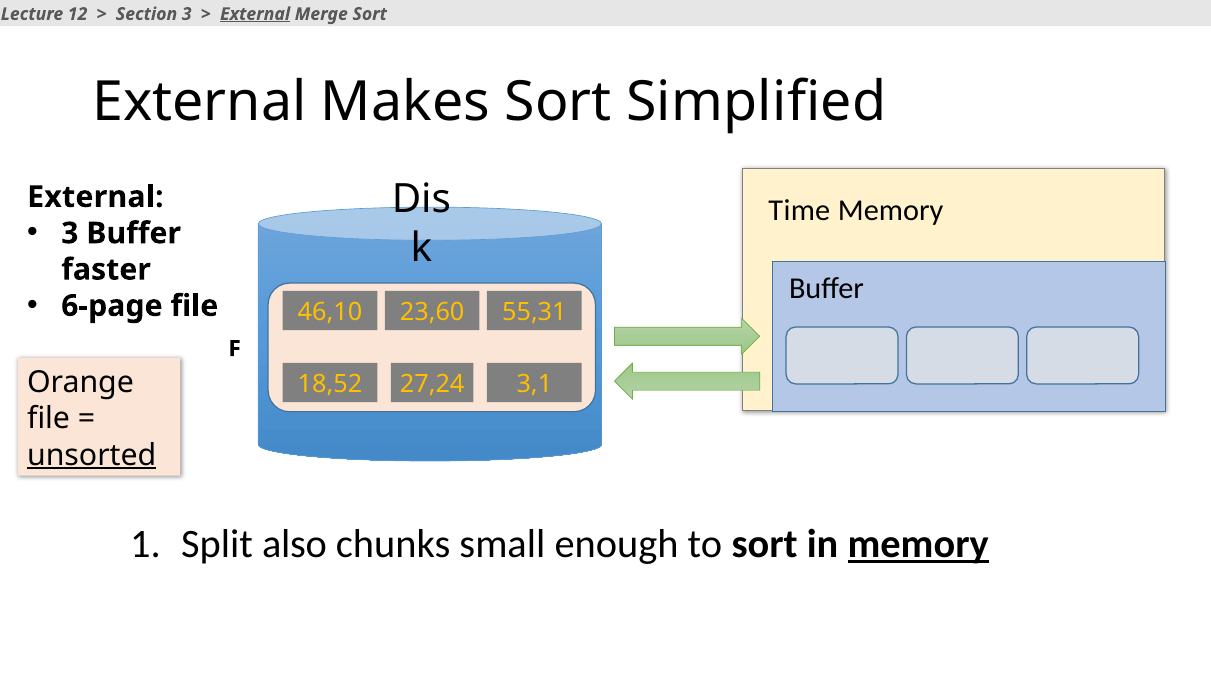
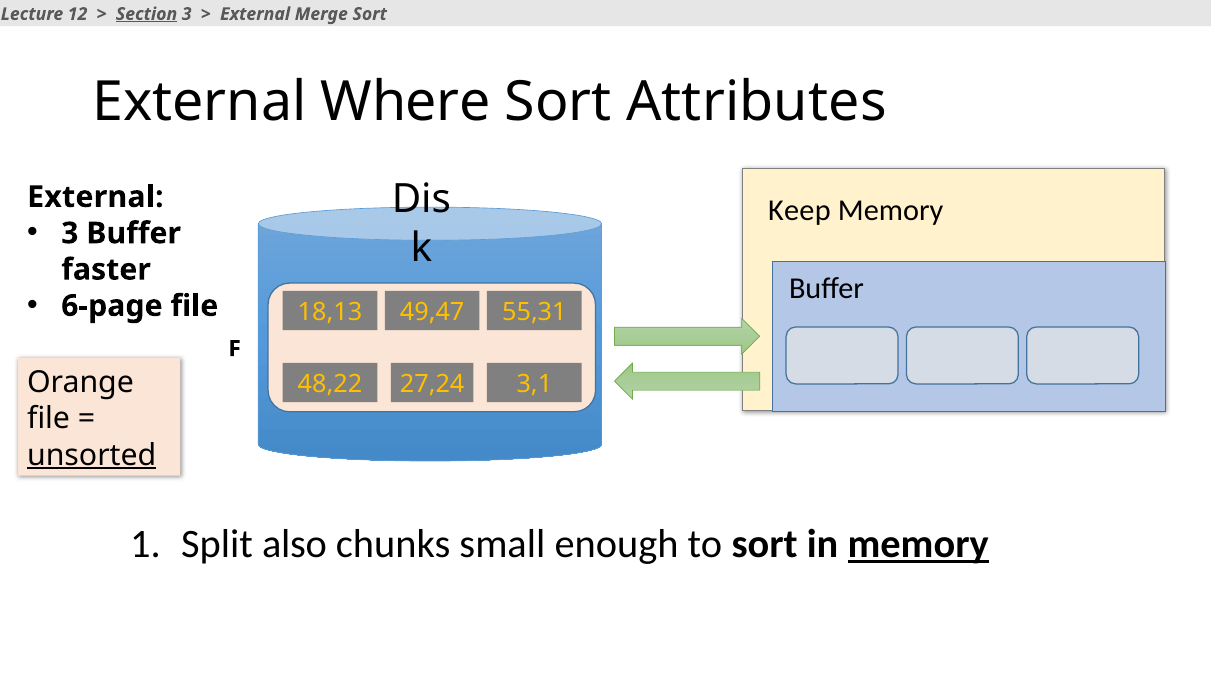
Section underline: none -> present (147, 14)
External underline: present -> none (255, 14)
Makes: Makes -> Where (406, 102)
Simplified: Simplified -> Attributes (756, 102)
Time: Time -> Keep (799, 211)
46,10: 46,10 -> 18,13 (330, 312)
23,60: 23,60 -> 49,47 (432, 312)
18,52: 18,52 -> 48,22 (330, 384)
